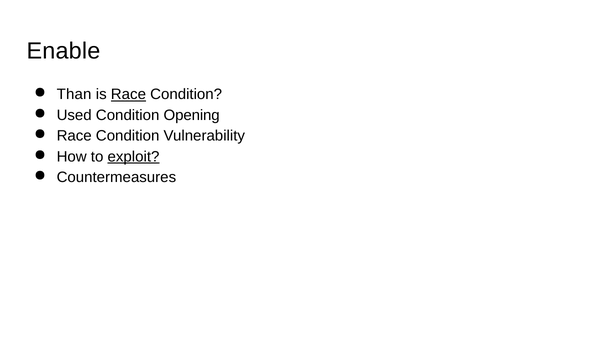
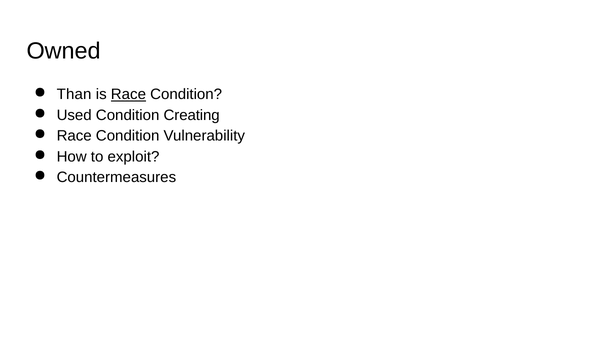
Enable: Enable -> Owned (64, 51)
Opening: Opening -> Creating (192, 115)
exploit underline: present -> none (133, 157)
